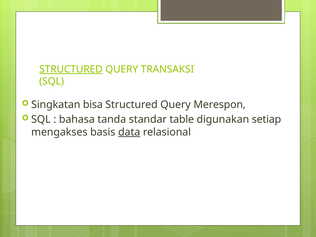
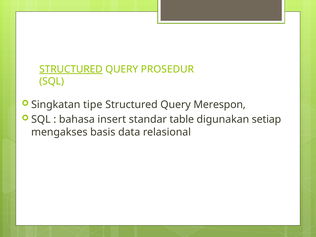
TRANSAKSI: TRANSAKSI -> PROSEDUR (167, 69)
bisa: bisa -> tipe (93, 105)
tanda: tanda -> insert (112, 119)
data underline: present -> none (129, 132)
